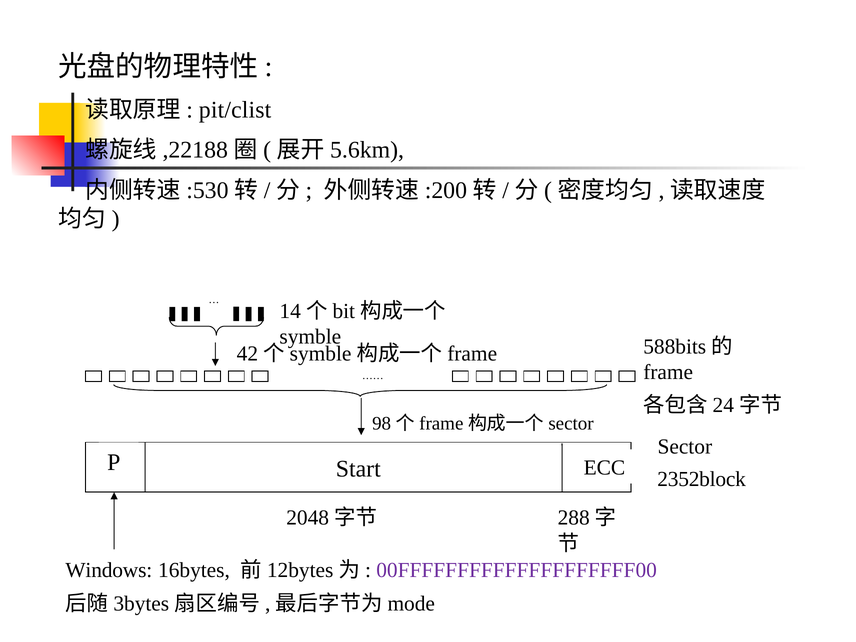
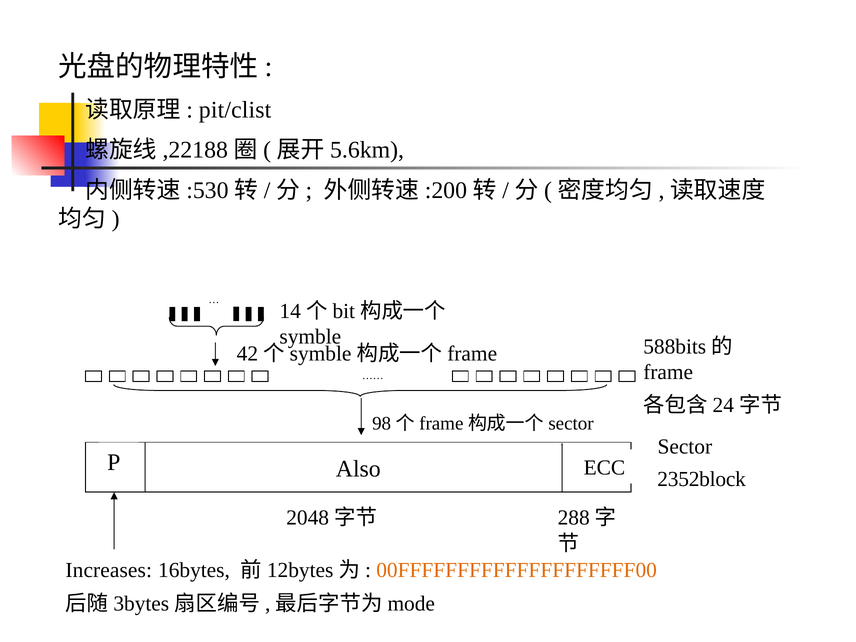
Start: Start -> Also (358, 469)
Windows: Windows -> Increases (109, 570)
00FFFFFFFFFFFFFFFFFFFF00 colour: purple -> orange (517, 570)
